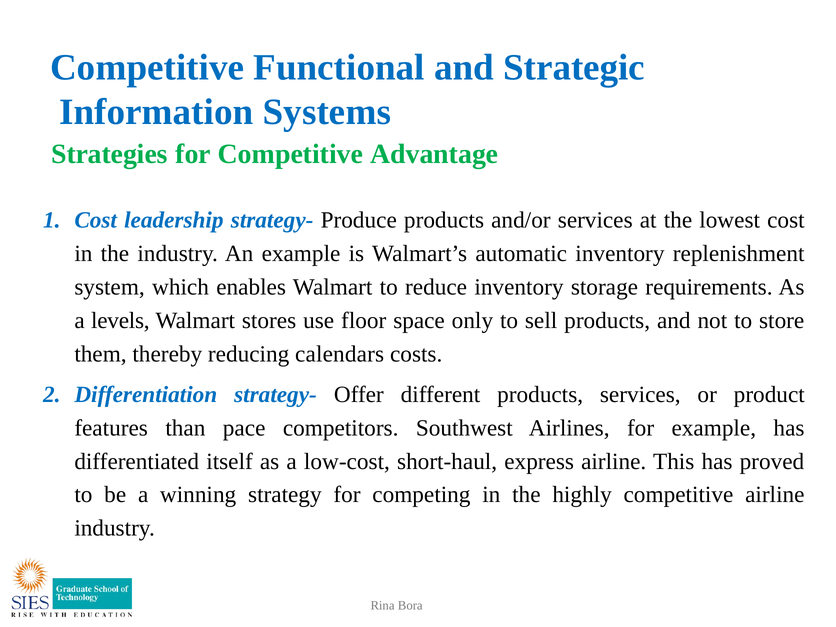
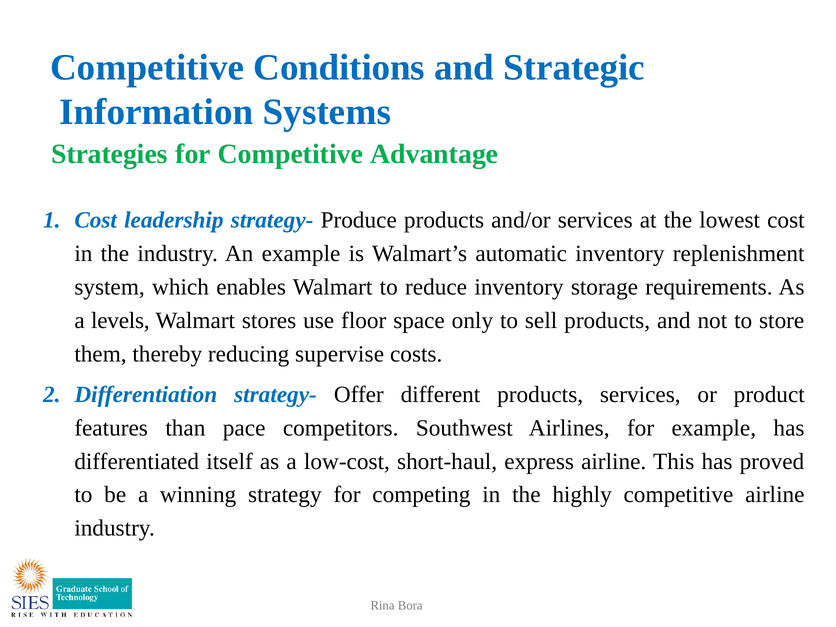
Functional: Functional -> Conditions (339, 67)
calendars: calendars -> supervise (340, 354)
